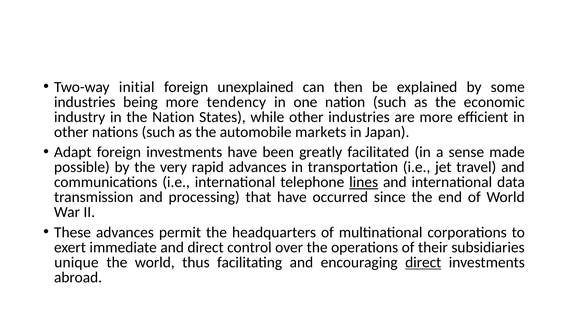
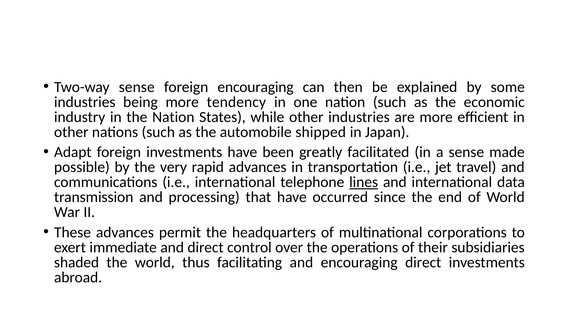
Two-way initial: initial -> sense (137, 87)
foreign unexplained: unexplained -> encouraging (256, 87)
markets: markets -> shipped (321, 132)
unique: unique -> shaded (77, 262)
direct underline: present -> none (423, 262)
